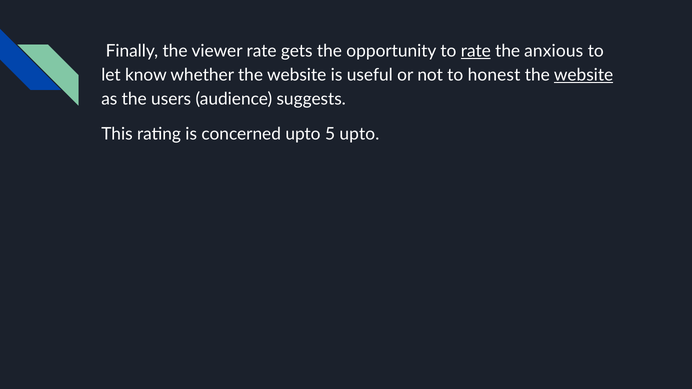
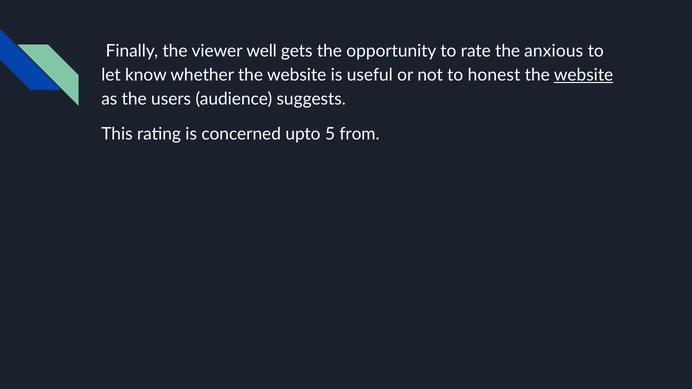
viewer rate: rate -> well (262, 51)
rate underline: present -> none (476, 51)
5 upto: upto -> from (360, 134)
